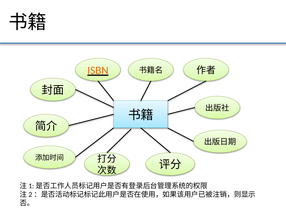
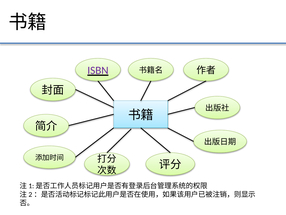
ISBN colour: orange -> purple (98, 70)
